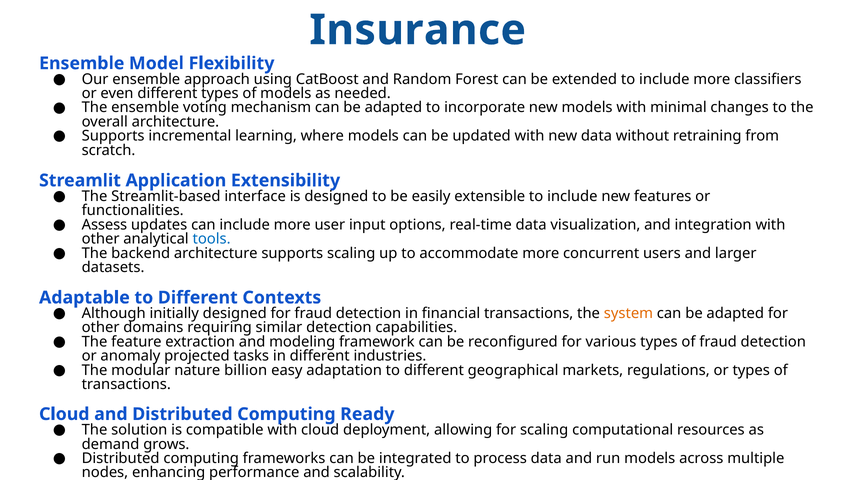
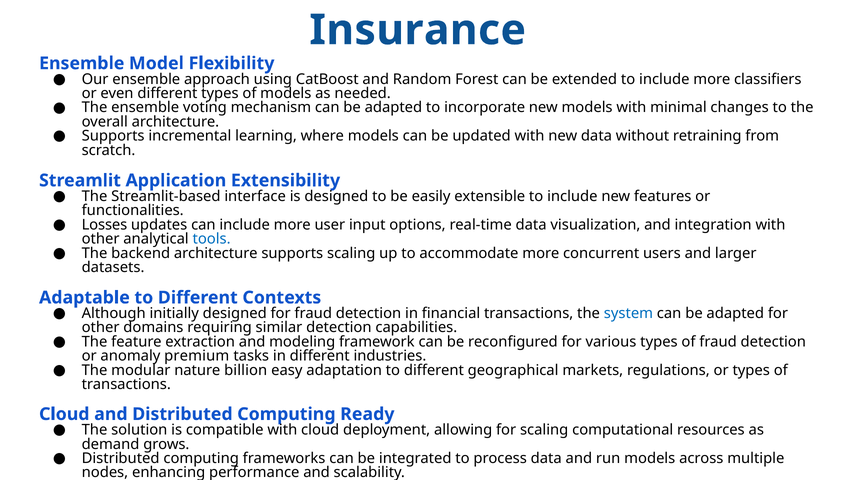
Assess: Assess -> Losses (104, 225)
system colour: orange -> blue (628, 313)
projected: projected -> premium (197, 356)
